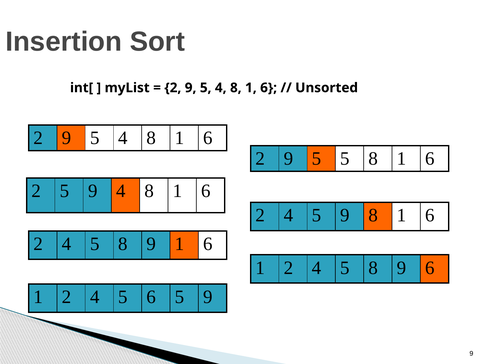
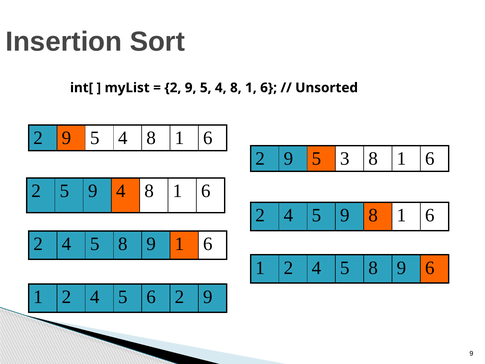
5 5: 5 -> 3 (345, 159)
5 6 5: 5 -> 2 (180, 297)
